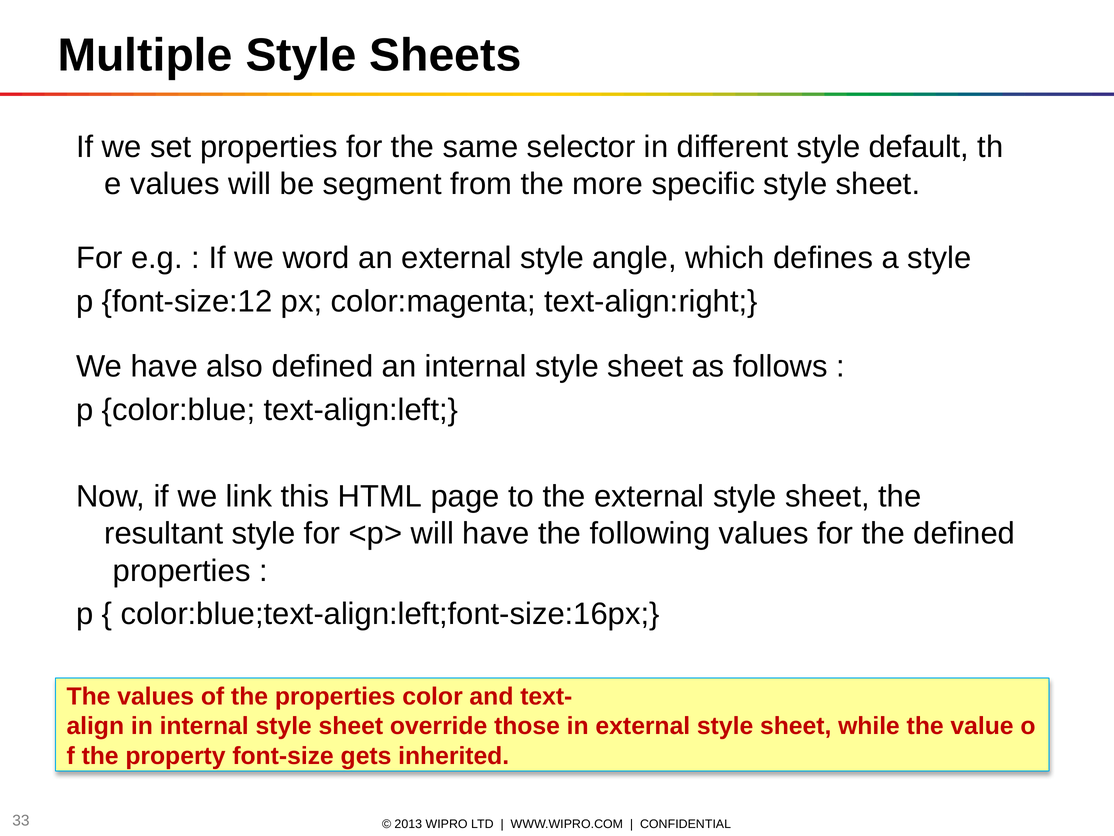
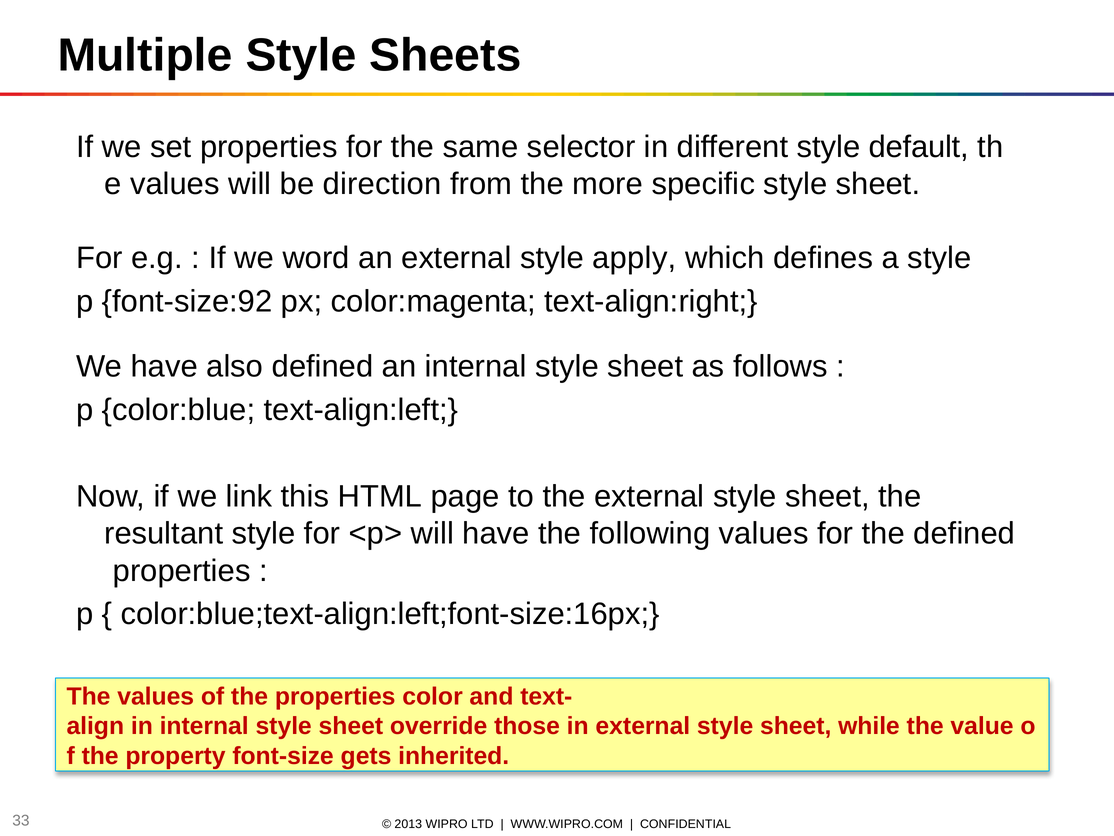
segment: segment -> direction (382, 184)
angle: angle -> apply (634, 258)
font-size:12: font-size:12 -> font-size:92 (187, 301)
